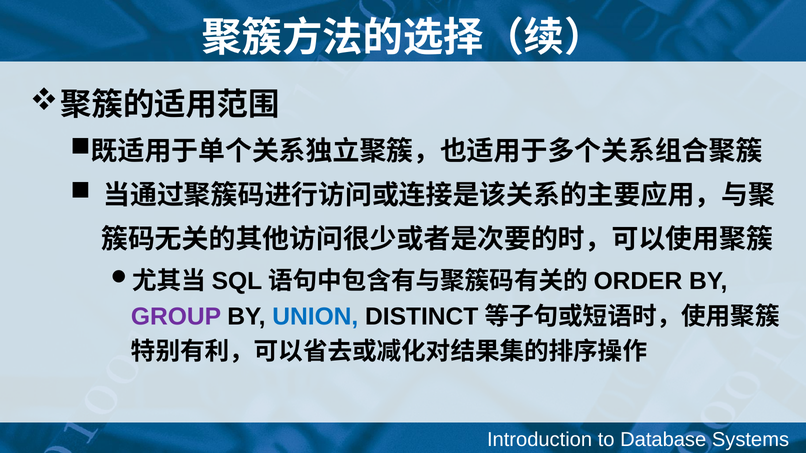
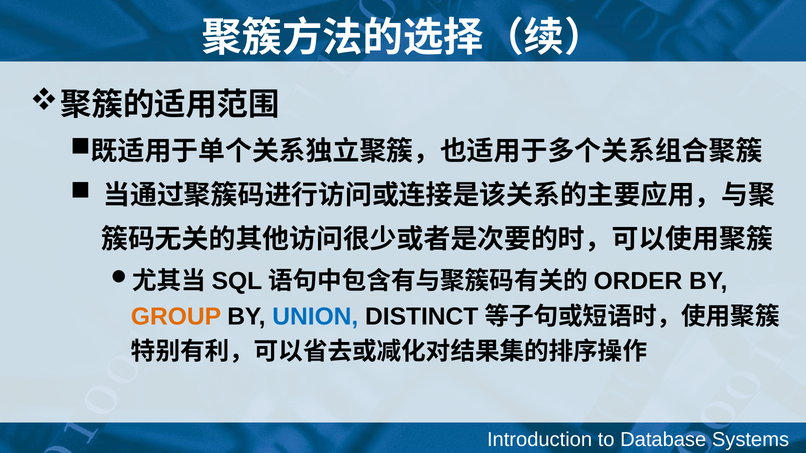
GROUP colour: purple -> orange (176, 317)
